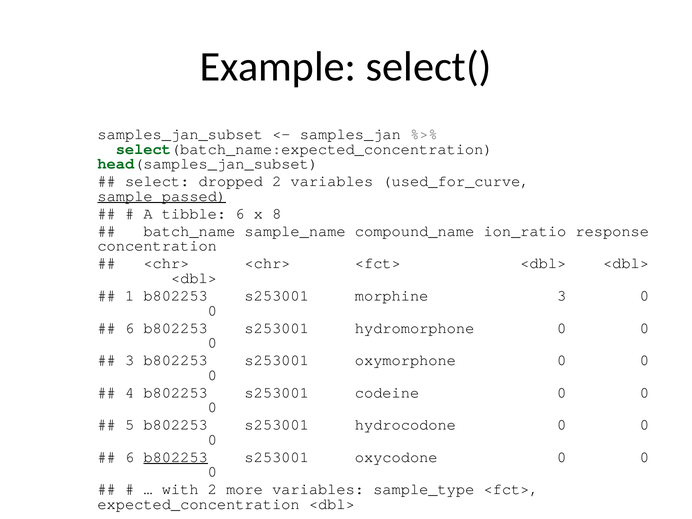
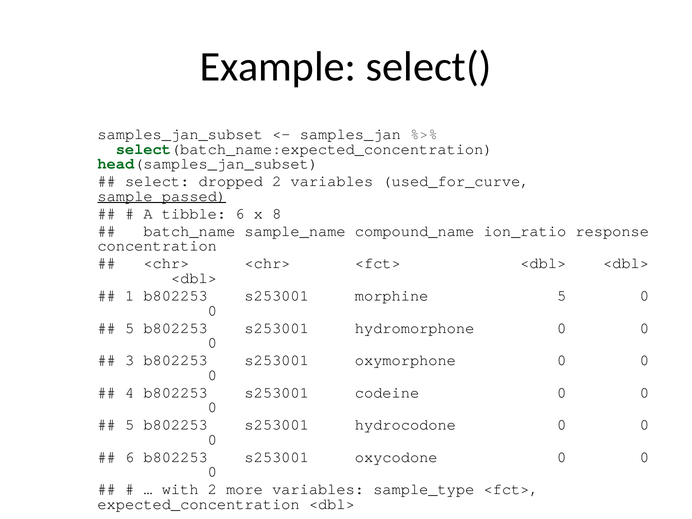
morphine 3: 3 -> 5 (562, 296)
6: 6 -> 5 (130, 328)
b802253 underline: present -> none (176, 457)
